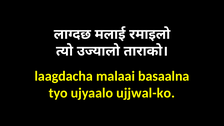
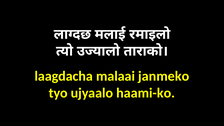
basaalna: basaalna -> janmeko (164, 76)
ujjwal-ko: ujjwal-ko -> haami-ko (146, 93)
